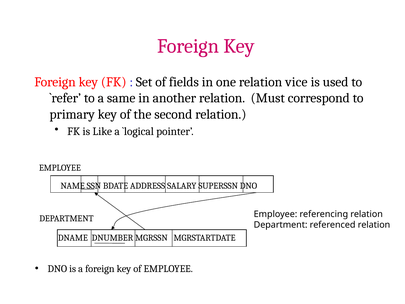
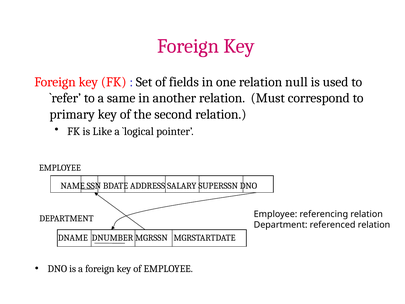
vice: vice -> null (296, 82)
